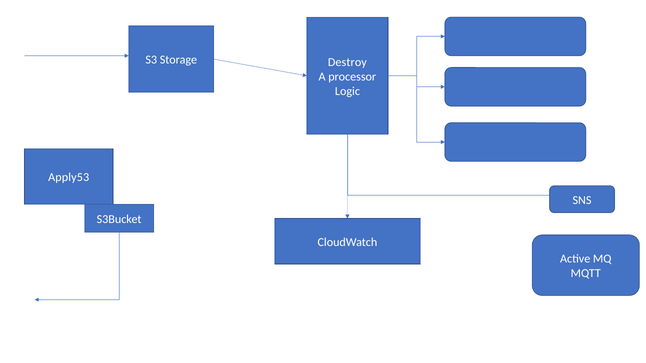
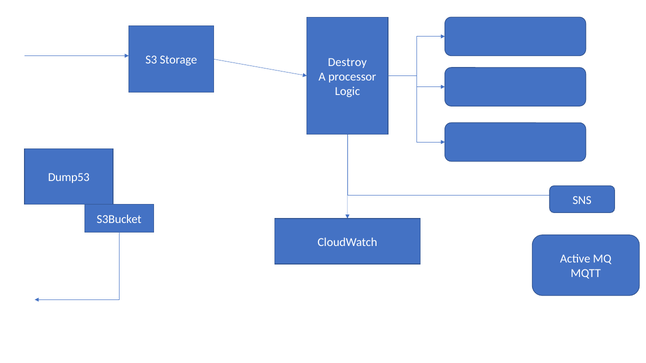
Apply53: Apply53 -> Dump53 (69, 178)
